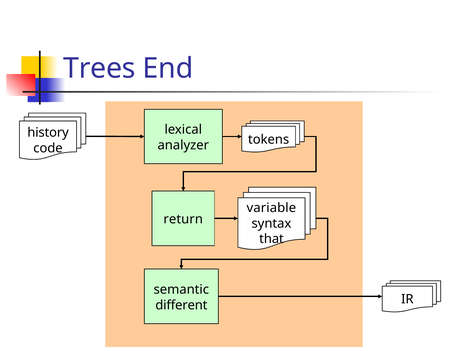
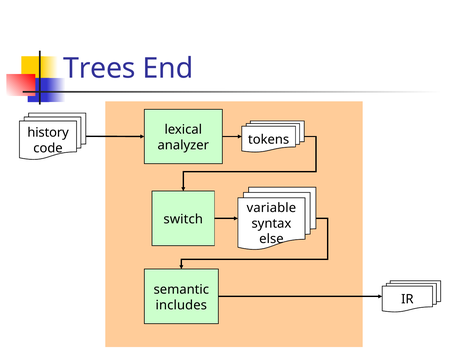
return: return -> switch (183, 219)
that: that -> else (271, 239)
different: different -> includes (181, 305)
